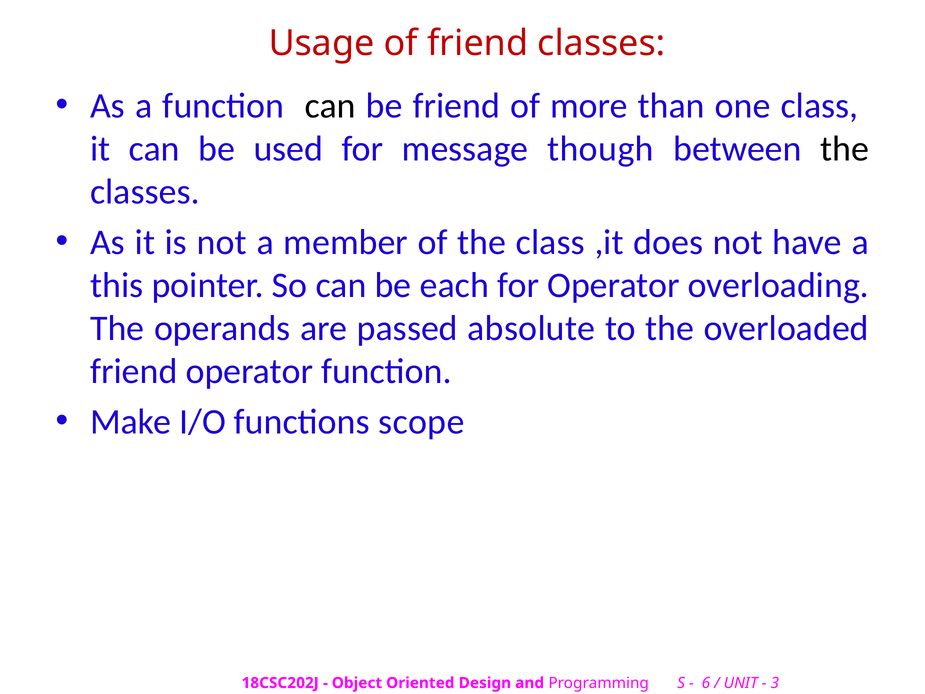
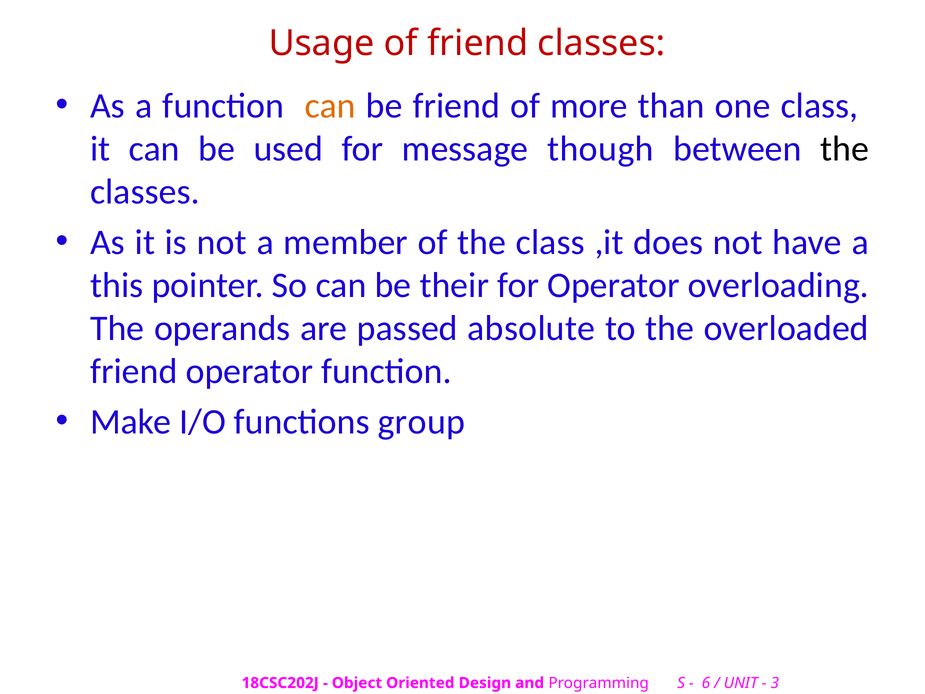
can colour: black -> orange (330, 106)
each: each -> their (454, 285)
scope: scope -> group (421, 422)
